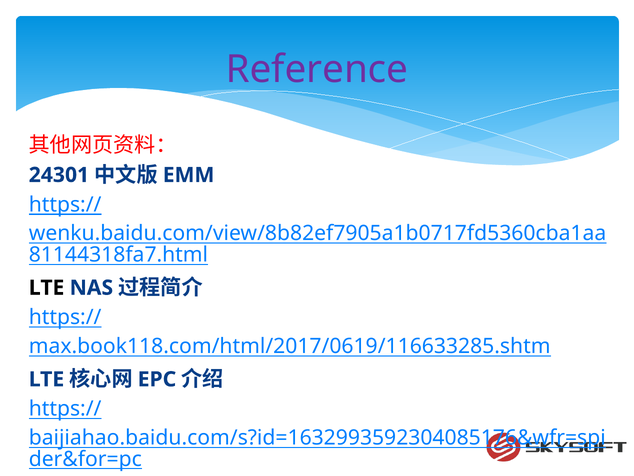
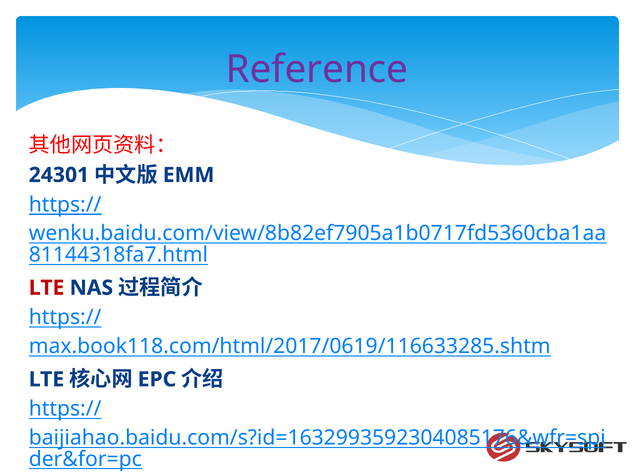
LTE colour: black -> red (47, 287)
